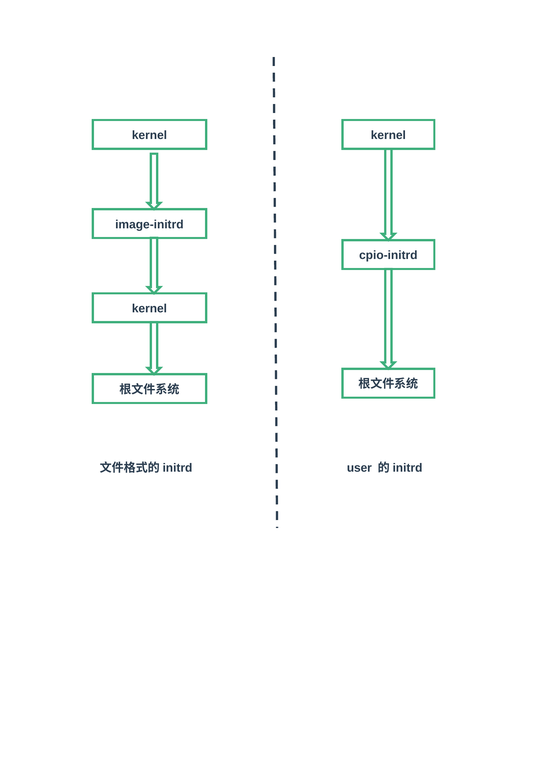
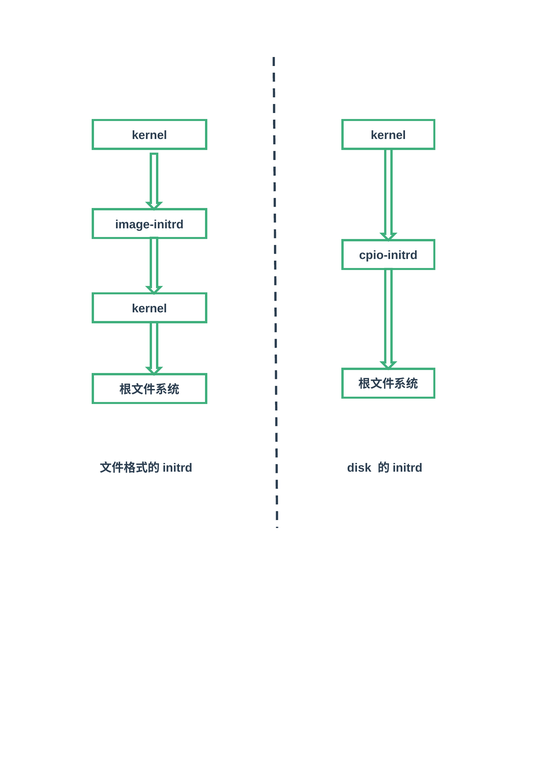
user: user -> disk (359, 467)
